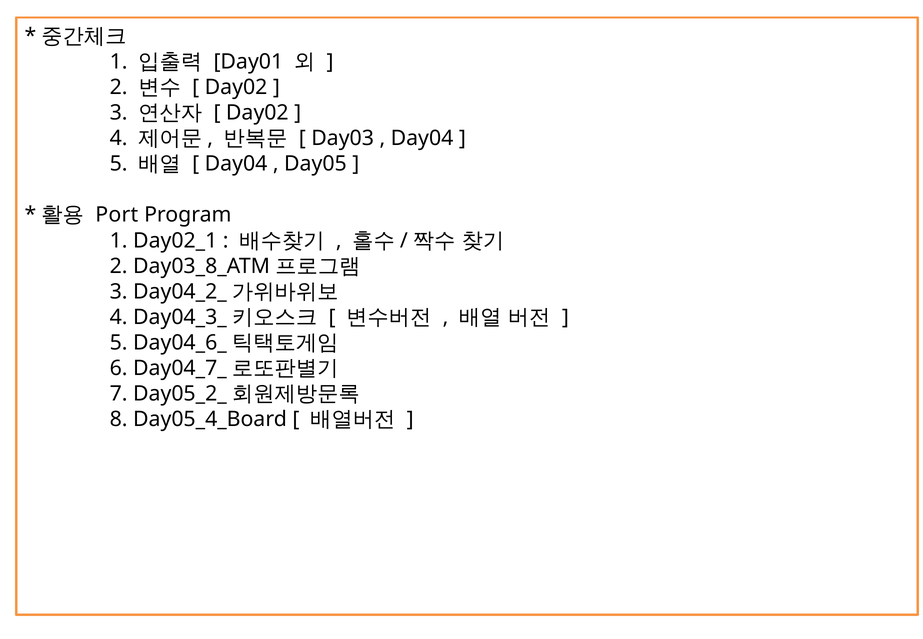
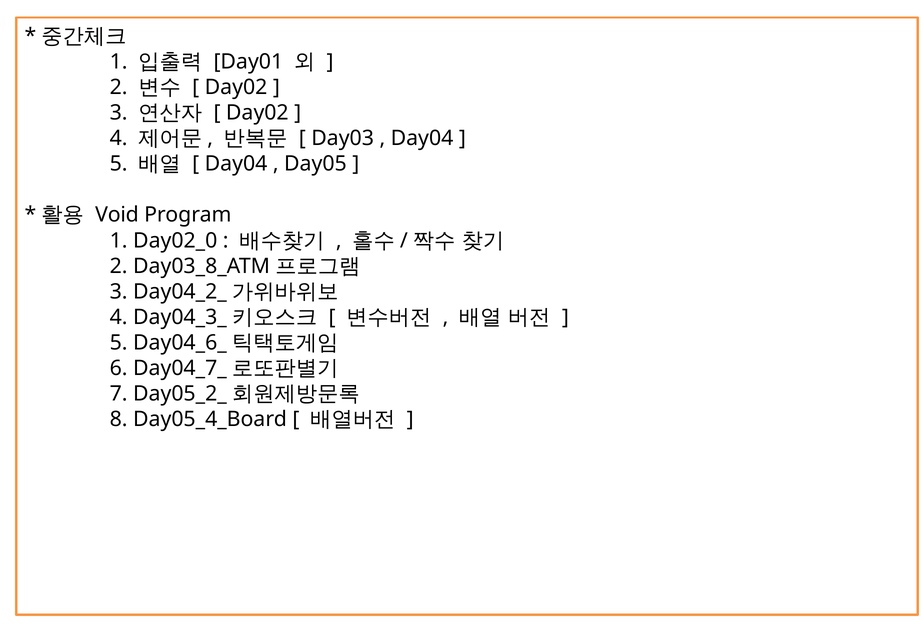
Port: Port -> Void (117, 215)
Day02_1: Day02_1 -> Day02_0 (175, 240)
